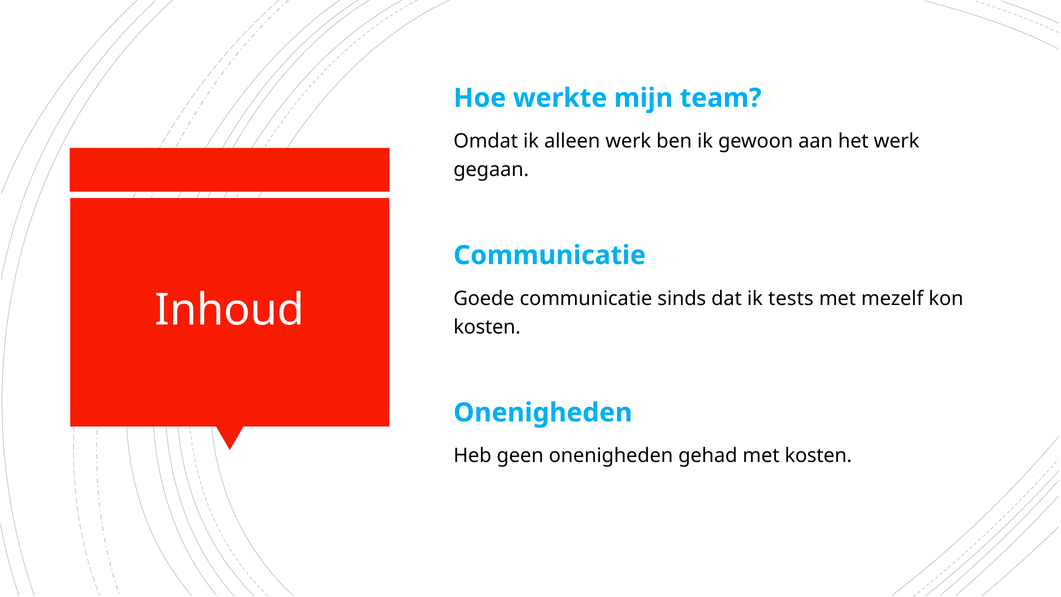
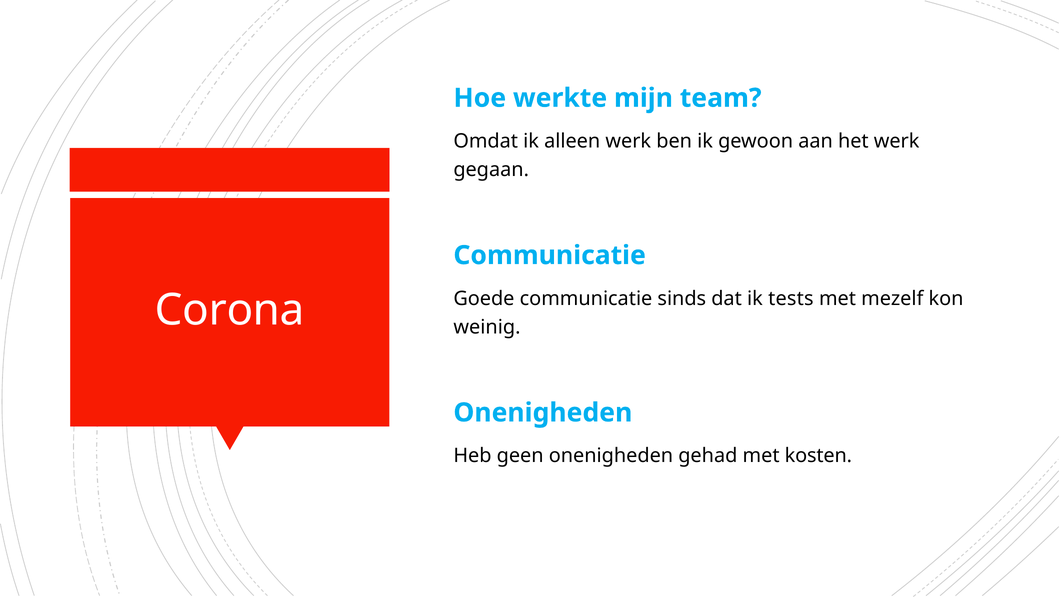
Inhoud: Inhoud -> Corona (230, 310)
kosten: kosten -> weinig (487, 327)
